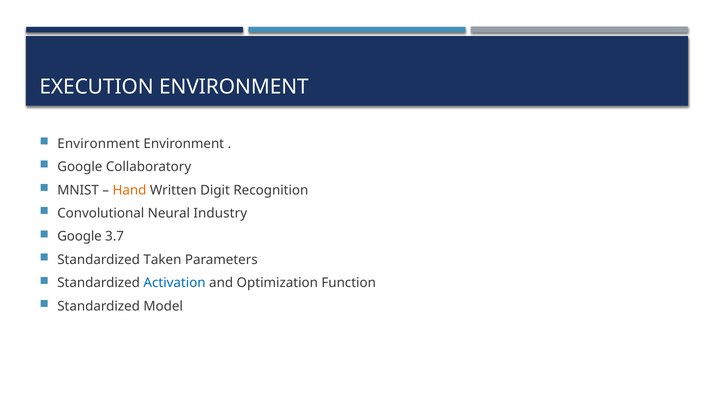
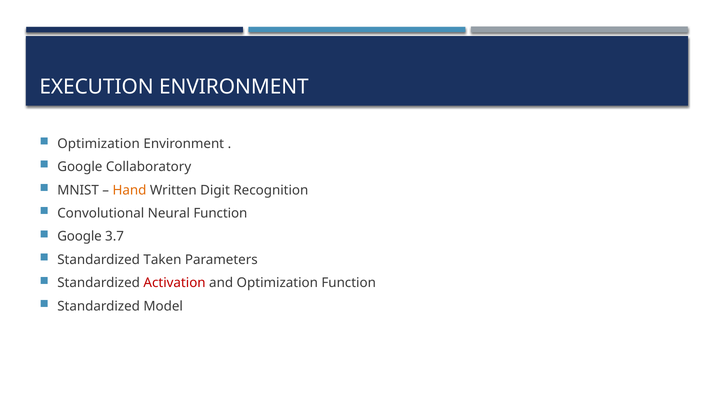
Environment: Environment -> Optimization (99, 143)
Neural Industry: Industry -> Function (220, 213)
Activation colour: blue -> red (175, 283)
